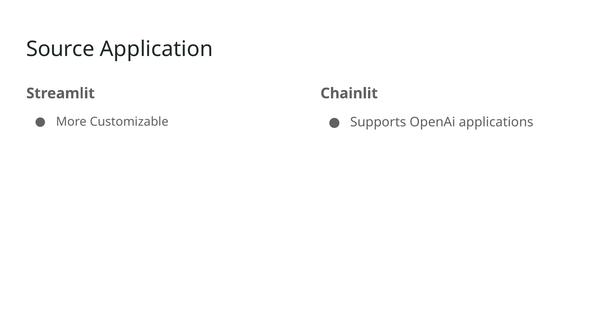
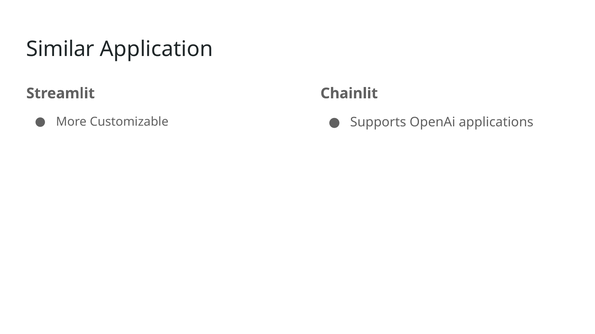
Source: Source -> Similar (60, 49)
